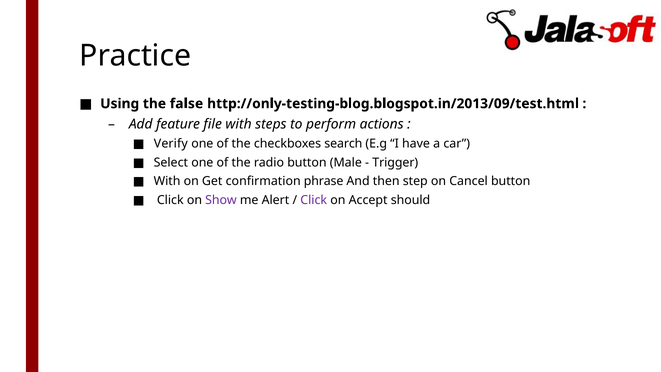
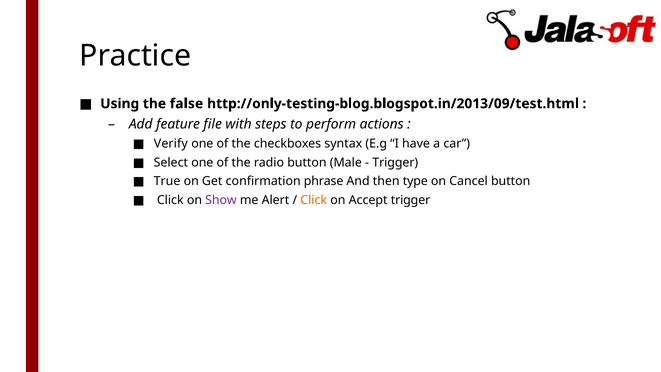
search: search -> syntax (343, 144)
With: With -> True (167, 181)
step: step -> type (415, 181)
Click colour: purple -> orange (314, 200)
Accept should: should -> trigger (411, 200)
